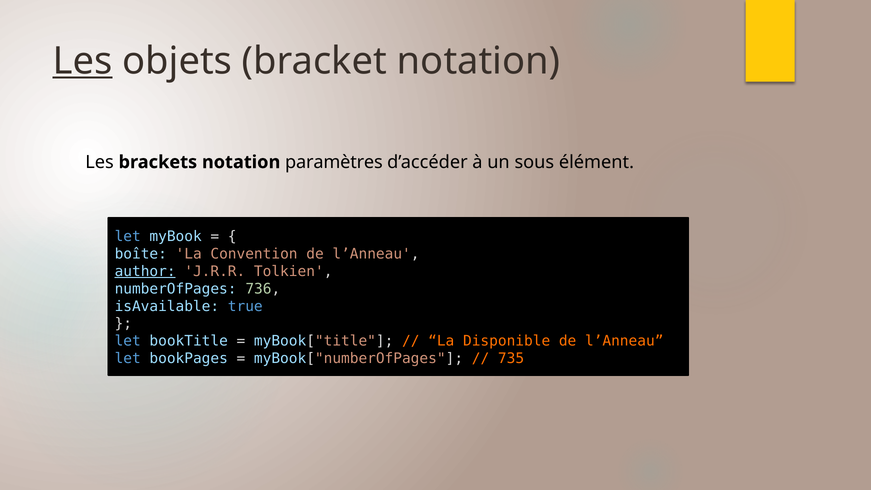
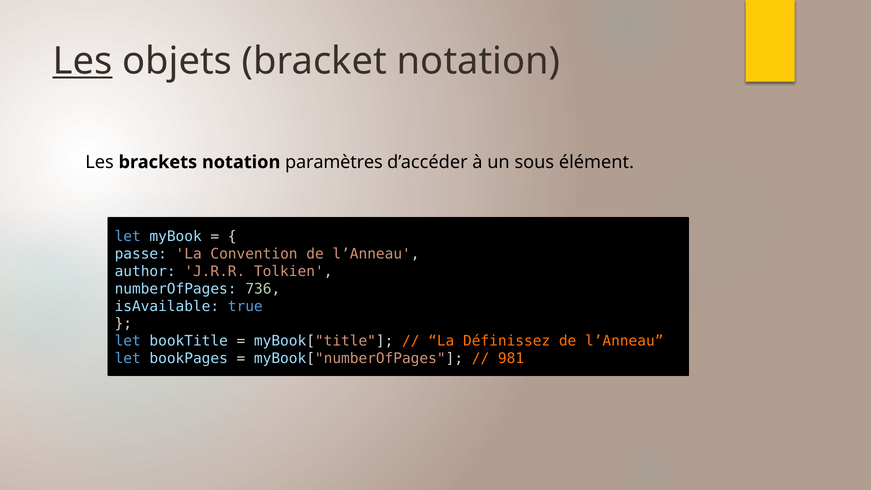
boîte: boîte -> passe (141, 254)
author underline: present -> none (145, 271)
Disponible: Disponible -> Définissez (507, 341)
735: 735 -> 981 (511, 358)
